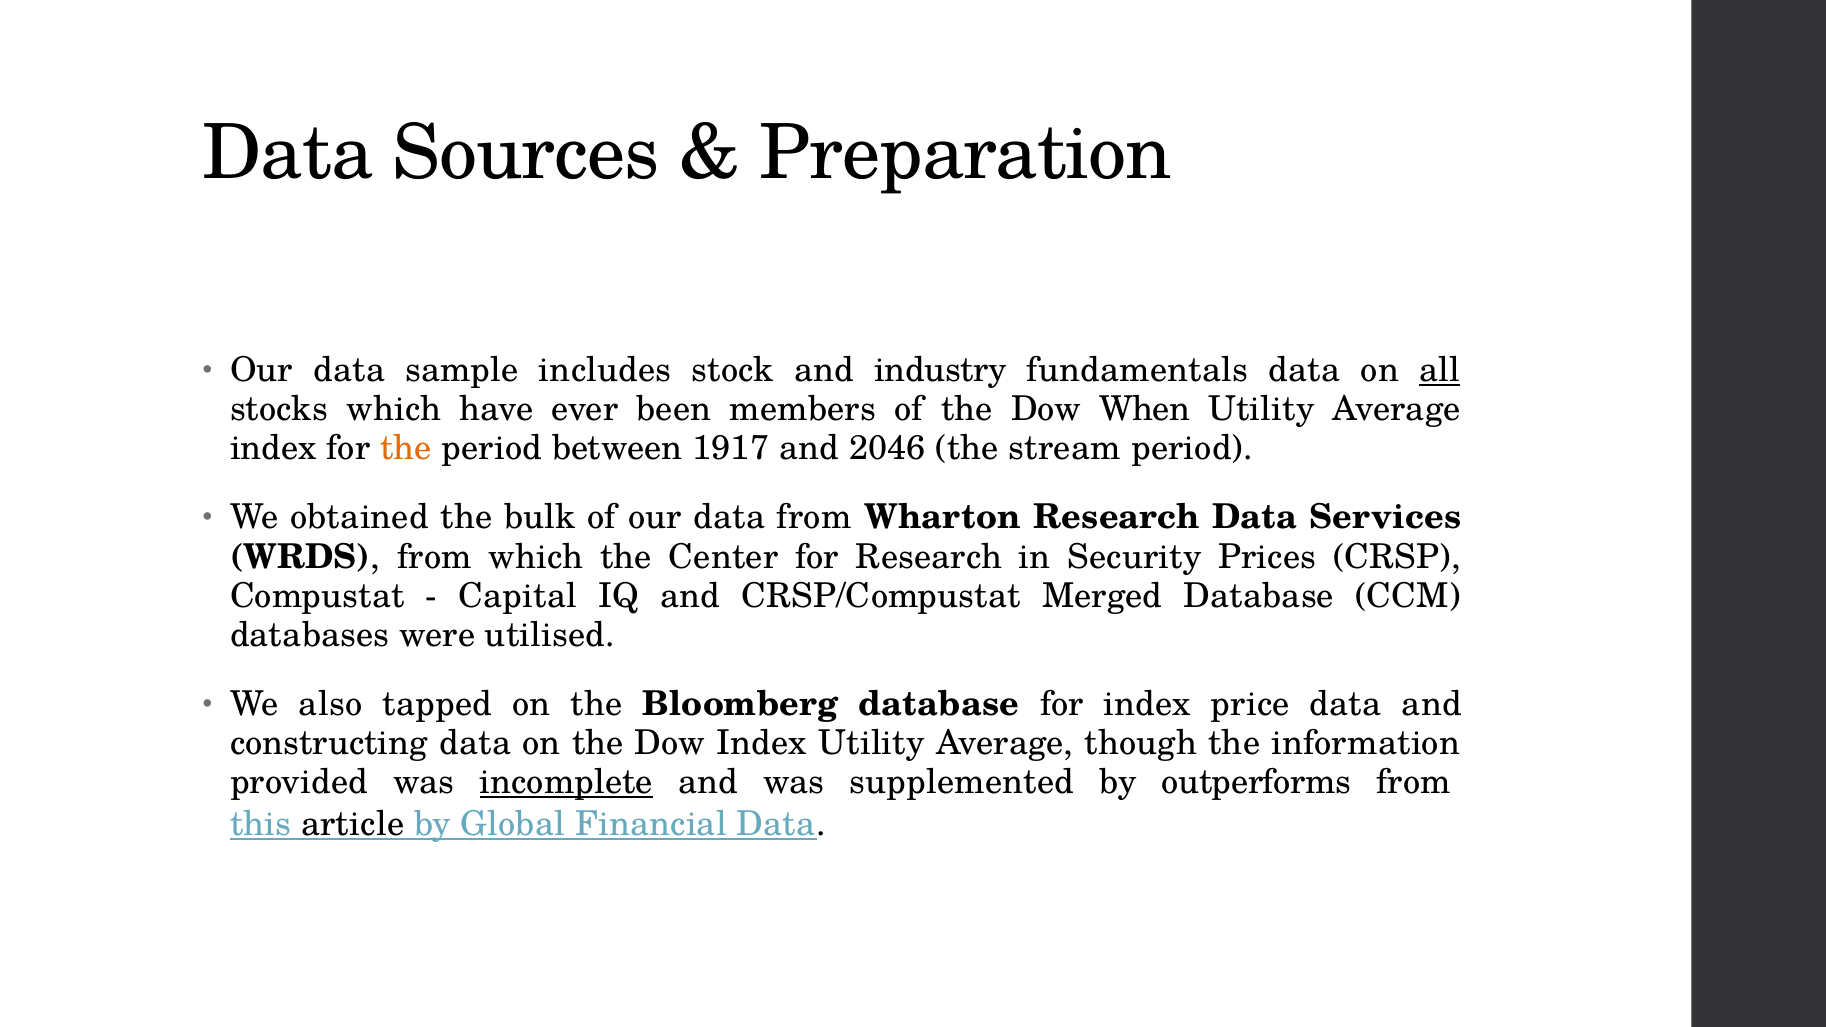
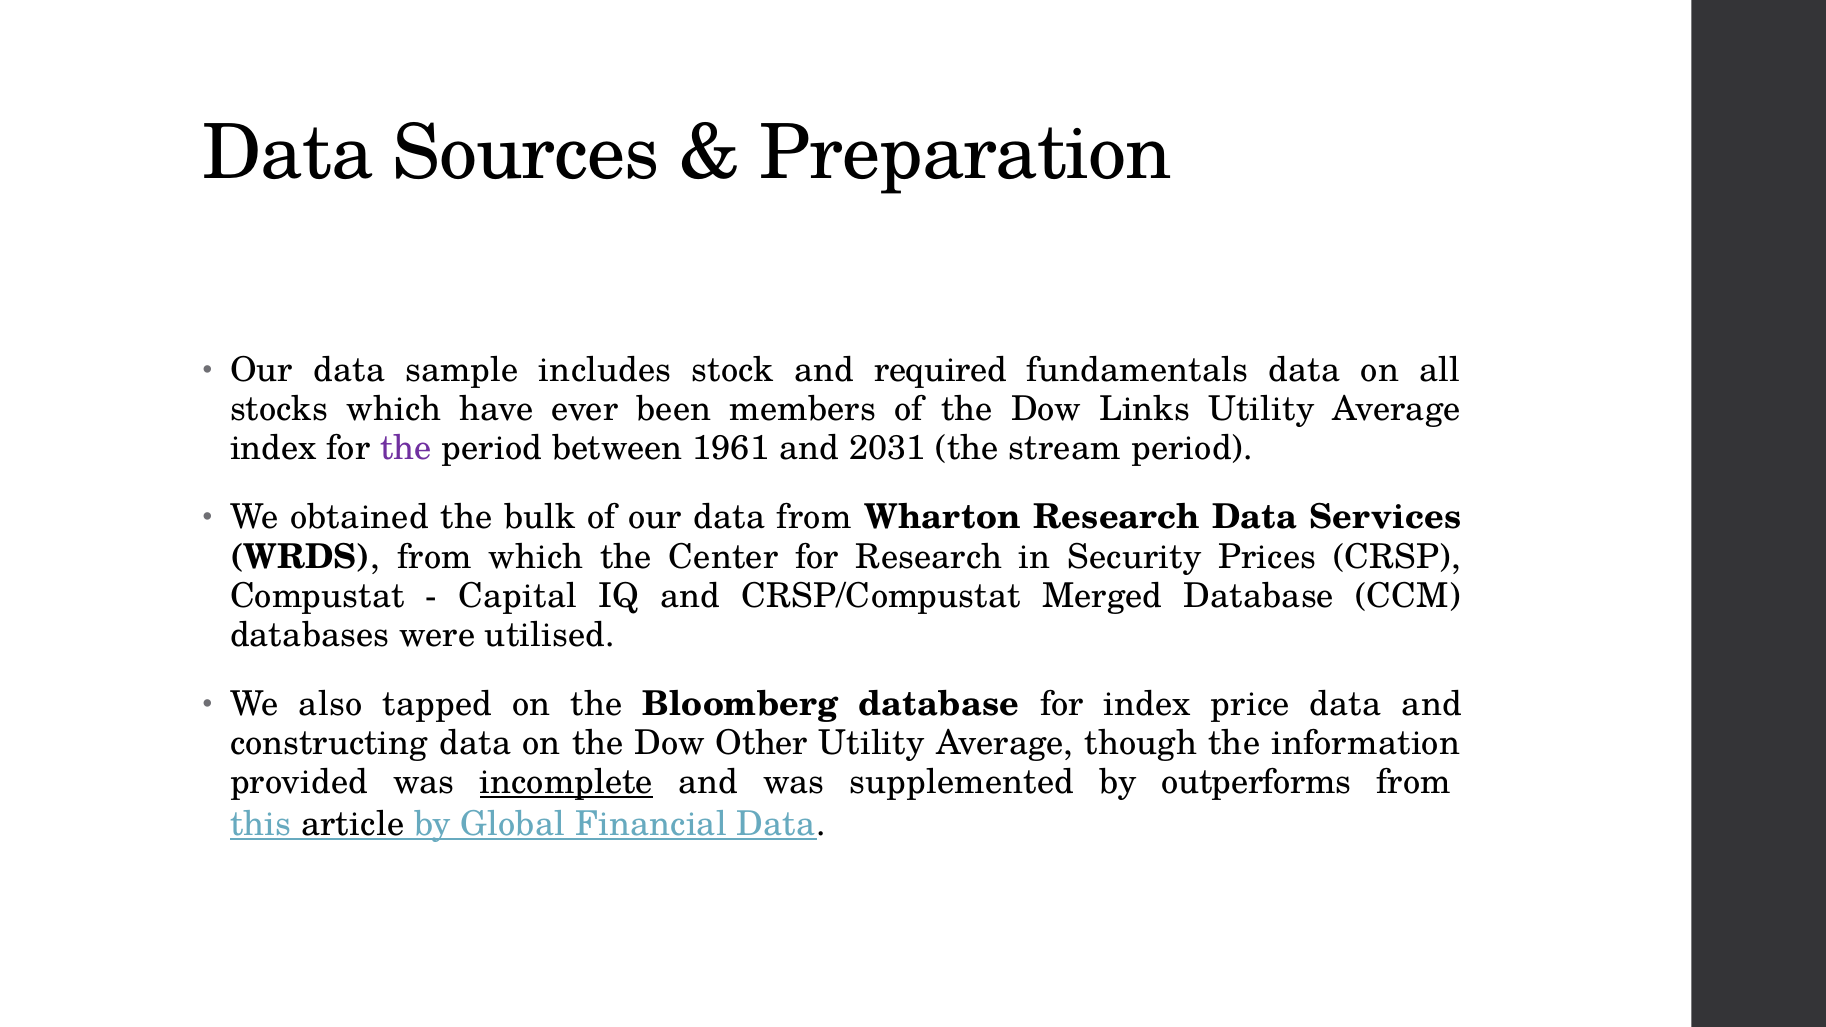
industry: industry -> required (941, 370)
all underline: present -> none (1440, 370)
When: When -> Links (1145, 409)
the colour: orange -> purple (406, 448)
1917: 1917 -> 1961 (731, 448)
2046: 2046 -> 2031 (887, 448)
Dow Index: Index -> Other (762, 743)
